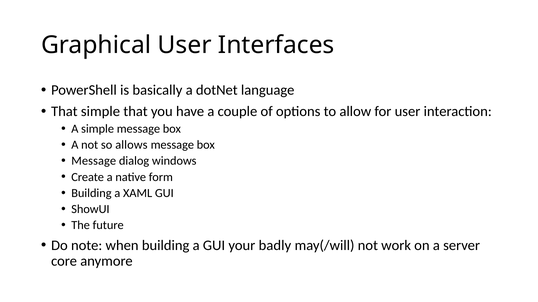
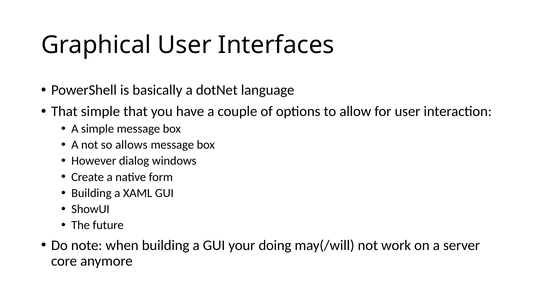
Message: Message -> However (94, 161)
badly: badly -> doing (275, 246)
